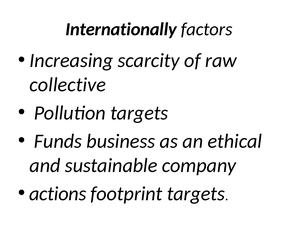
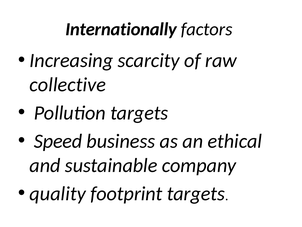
Funds: Funds -> Speed (58, 141)
actions: actions -> quality (58, 193)
